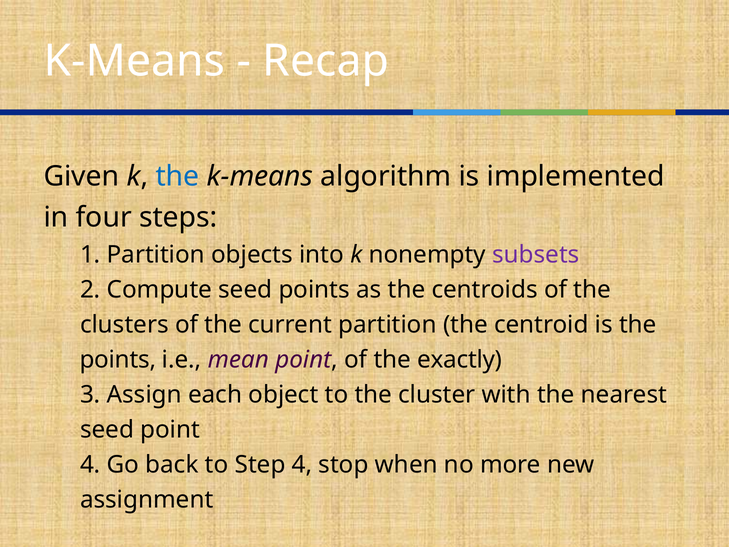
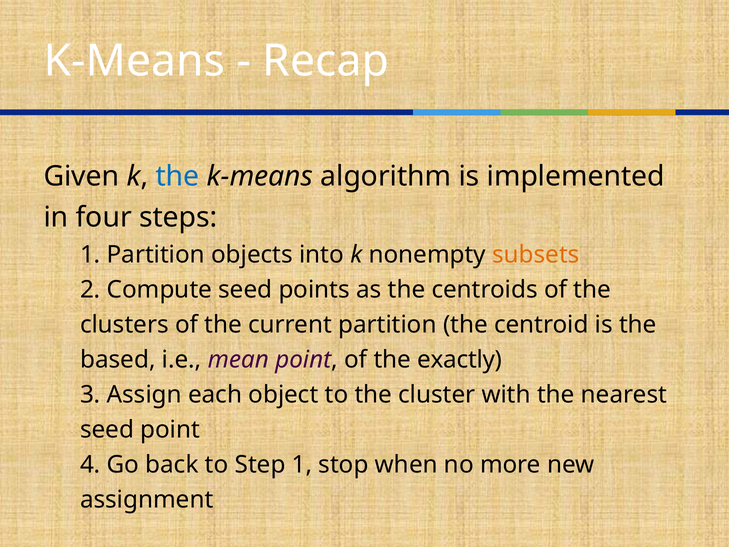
subsets colour: purple -> orange (536, 254)
points: points -> based (118, 359)
Step 4: 4 -> 1 (302, 464)
